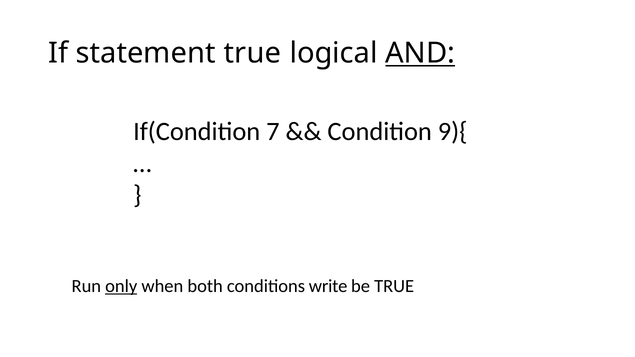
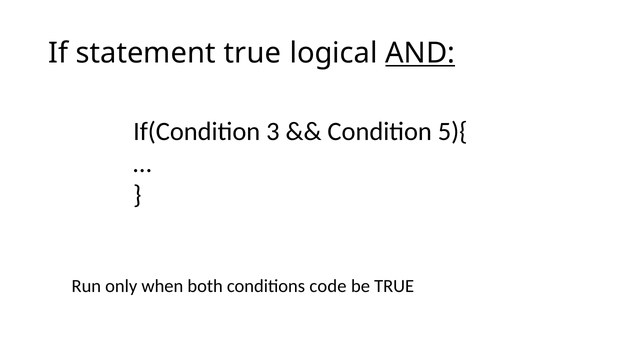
7: 7 -> 3 (273, 132)
9){: 9){ -> 5){ (453, 132)
only underline: present -> none (121, 286)
write: write -> code (328, 286)
